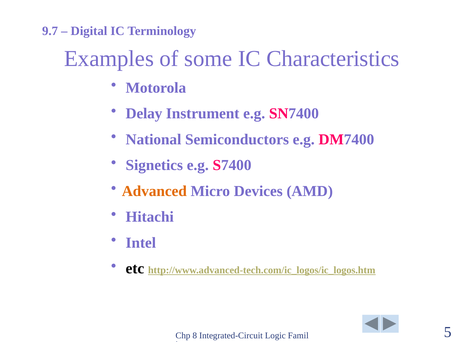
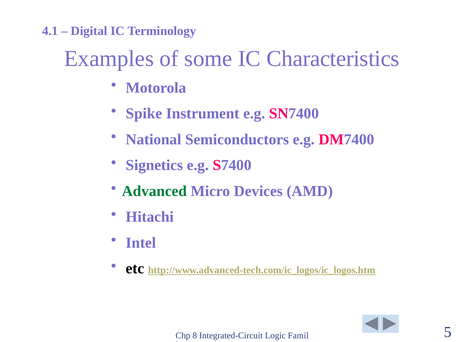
9.7: 9.7 -> 4.1 (50, 31)
Delay: Delay -> Spike (144, 114)
Advanced colour: orange -> green (154, 191)
